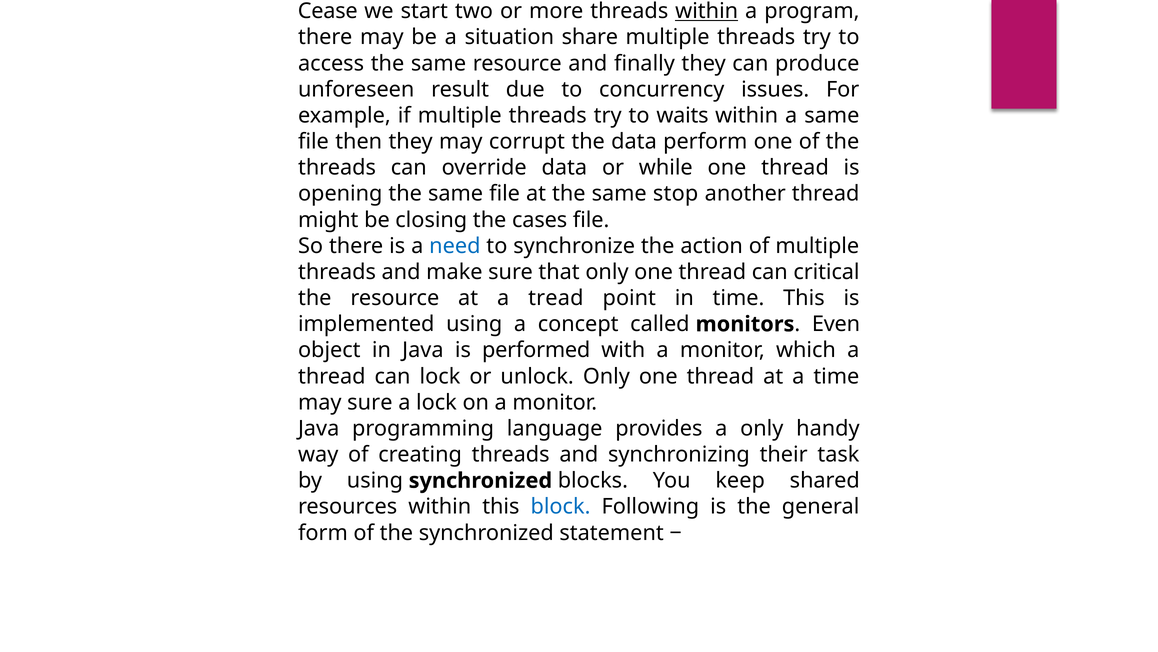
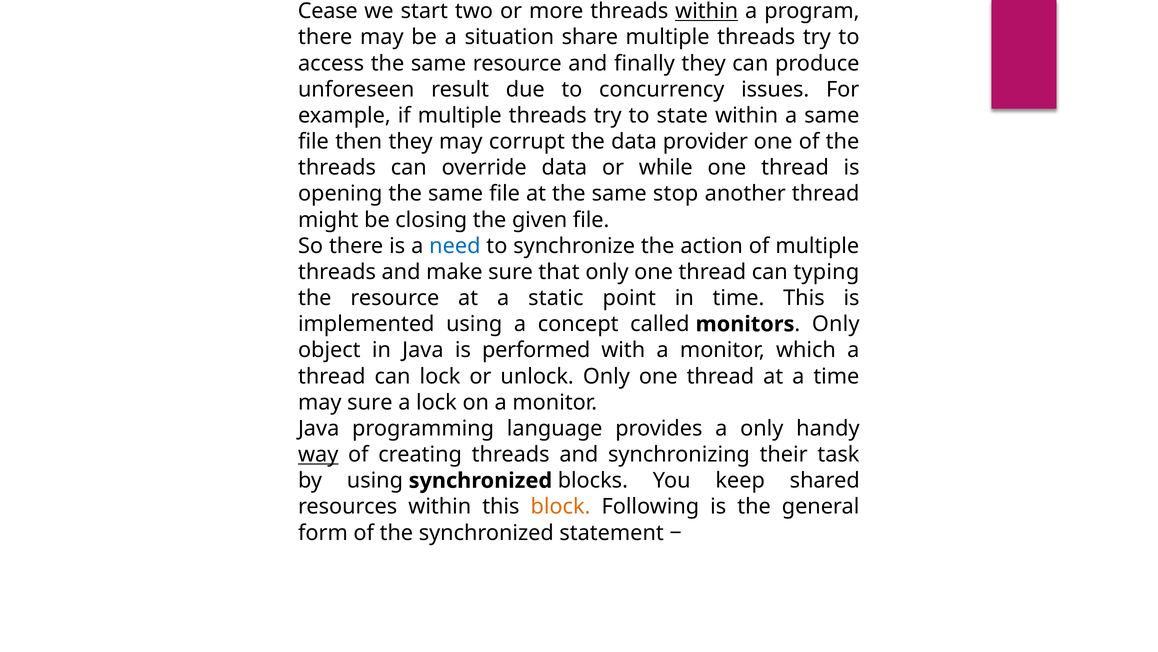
waits: waits -> state (682, 115)
perform: perform -> provider (705, 142)
cases: cases -> given (540, 220)
critical: critical -> typing (826, 272)
tread: tread -> static (556, 298)
Even: Even -> Only (836, 324)
way underline: none -> present (318, 454)
block colour: blue -> orange (560, 506)
